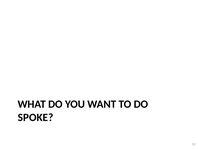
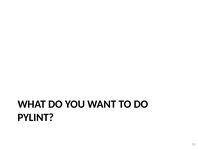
SPOKE: SPOKE -> PYLINT (36, 117)
